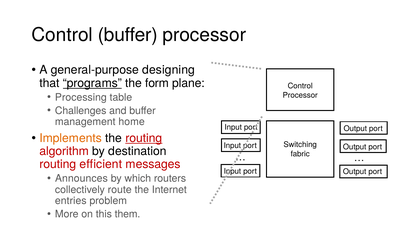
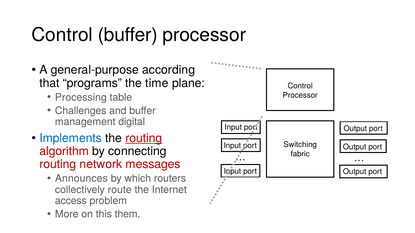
designing: designing -> according (169, 70)
programs underline: present -> none (92, 83)
form: form -> time (157, 83)
home: home -> digital (132, 122)
Implements colour: orange -> blue (71, 138)
destination: destination -> connecting (137, 152)
efficient: efficient -> network (101, 165)
entries: entries -> access (71, 201)
